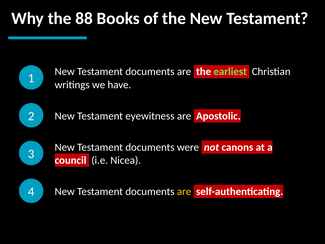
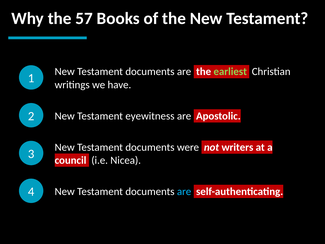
88: 88 -> 57 (84, 19)
canons: canons -> writers (237, 147)
are colour: yellow -> light blue (184, 191)
